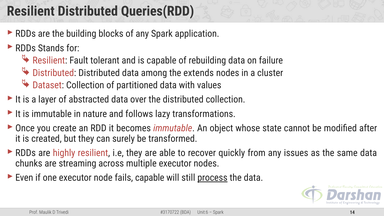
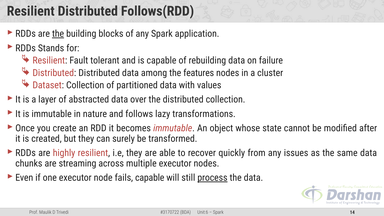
Queries(RDD: Queries(RDD -> Follows(RDD (158, 11)
the underline: none -> present (58, 34)
extends: extends -> features (199, 73)
